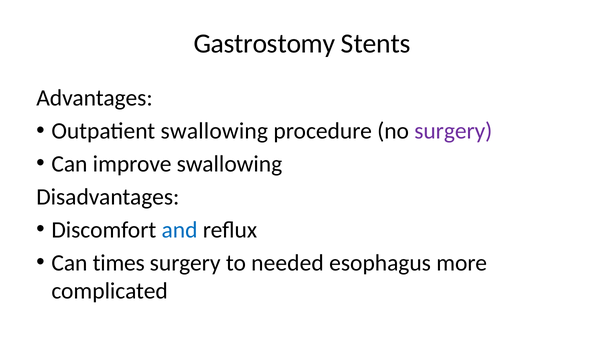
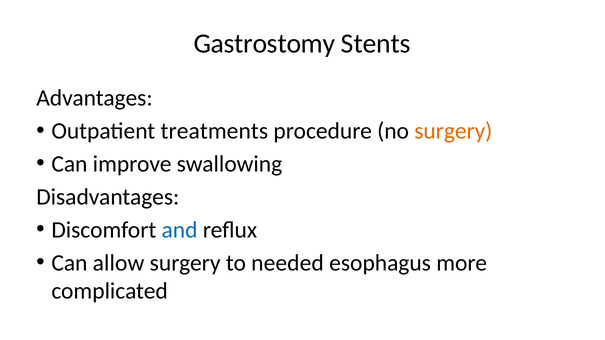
Outpatient swallowing: swallowing -> treatments (214, 131)
surgery colour: purple -> orange (453, 131)
times: times -> allow (119, 263)
